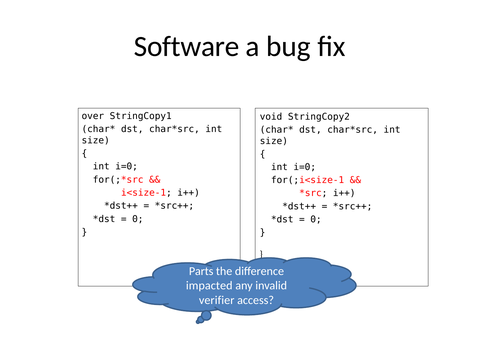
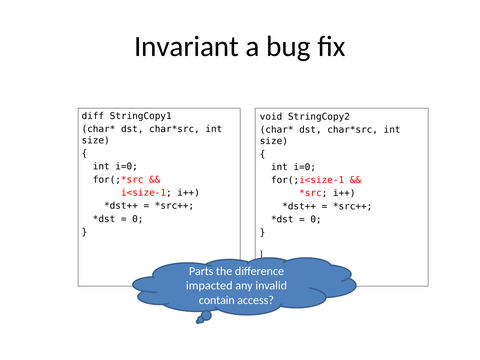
Software: Software -> Invariant (187, 46)
over: over -> diff (93, 116)
verifier: verifier -> contain (217, 300)
